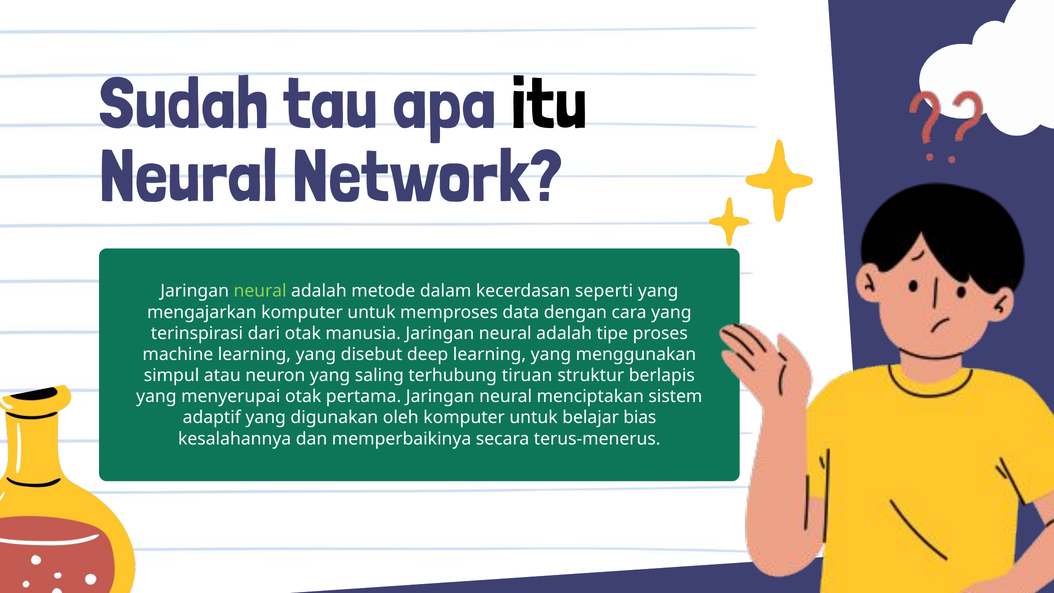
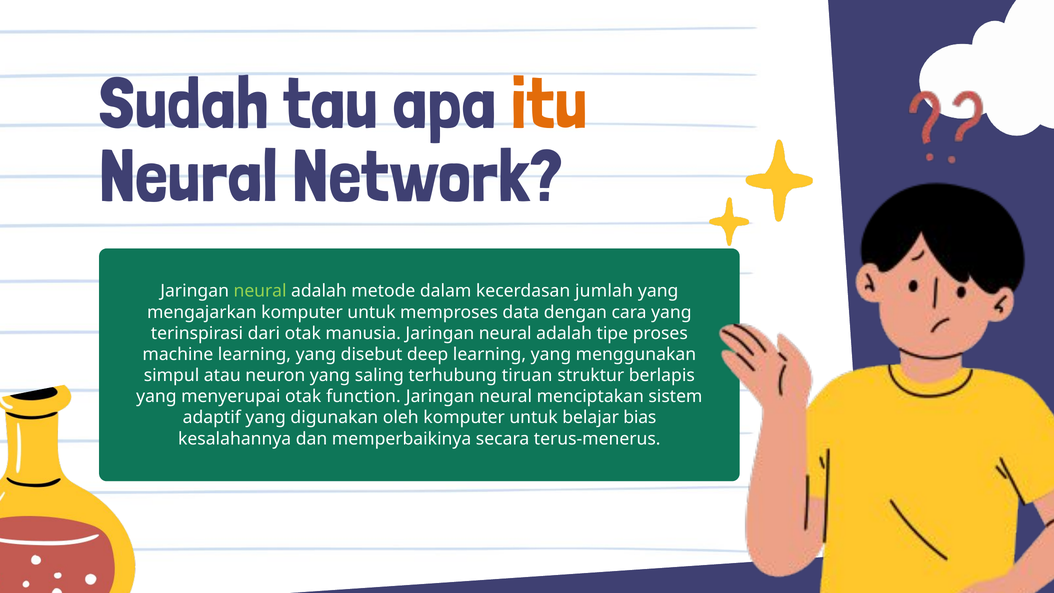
itu colour: black -> orange (549, 104)
seperti: seperti -> jumlah (604, 291)
pertama: pertama -> function (363, 397)
